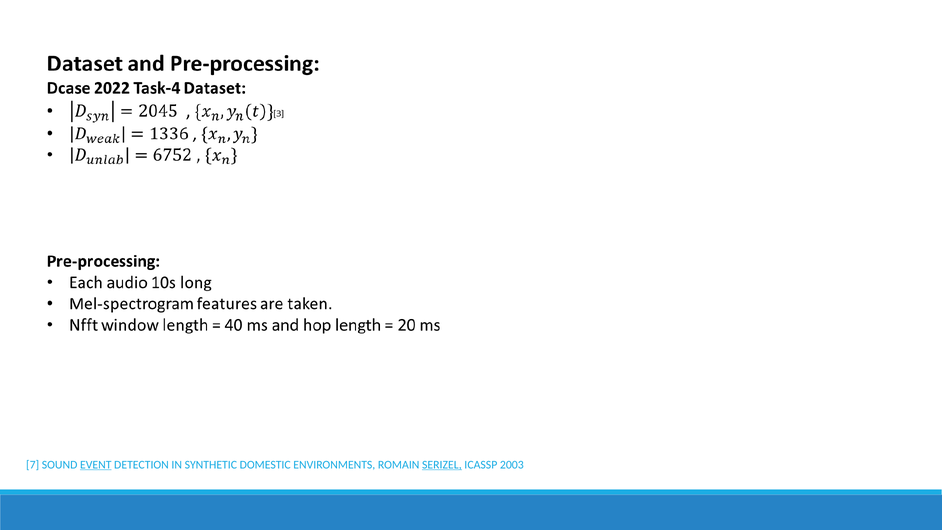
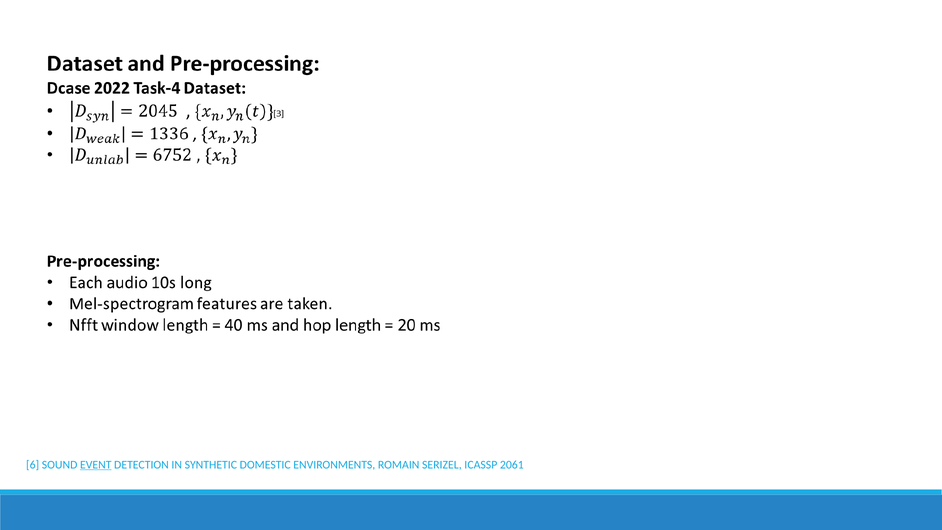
7: 7 -> 6 (33, 465)
SERIZEL underline: present -> none (442, 465)
2003: 2003 -> 2061 (512, 465)
